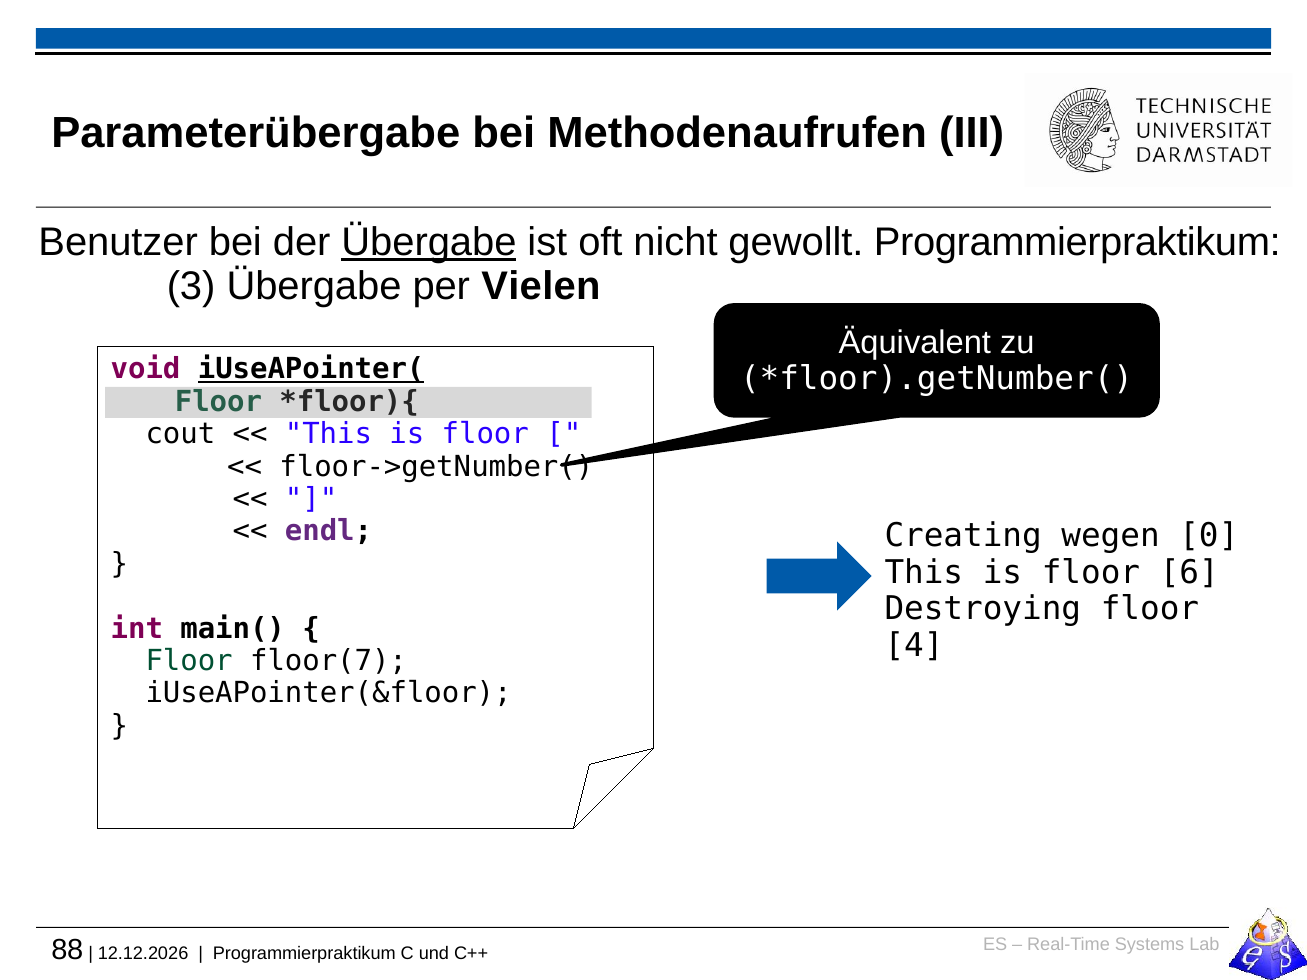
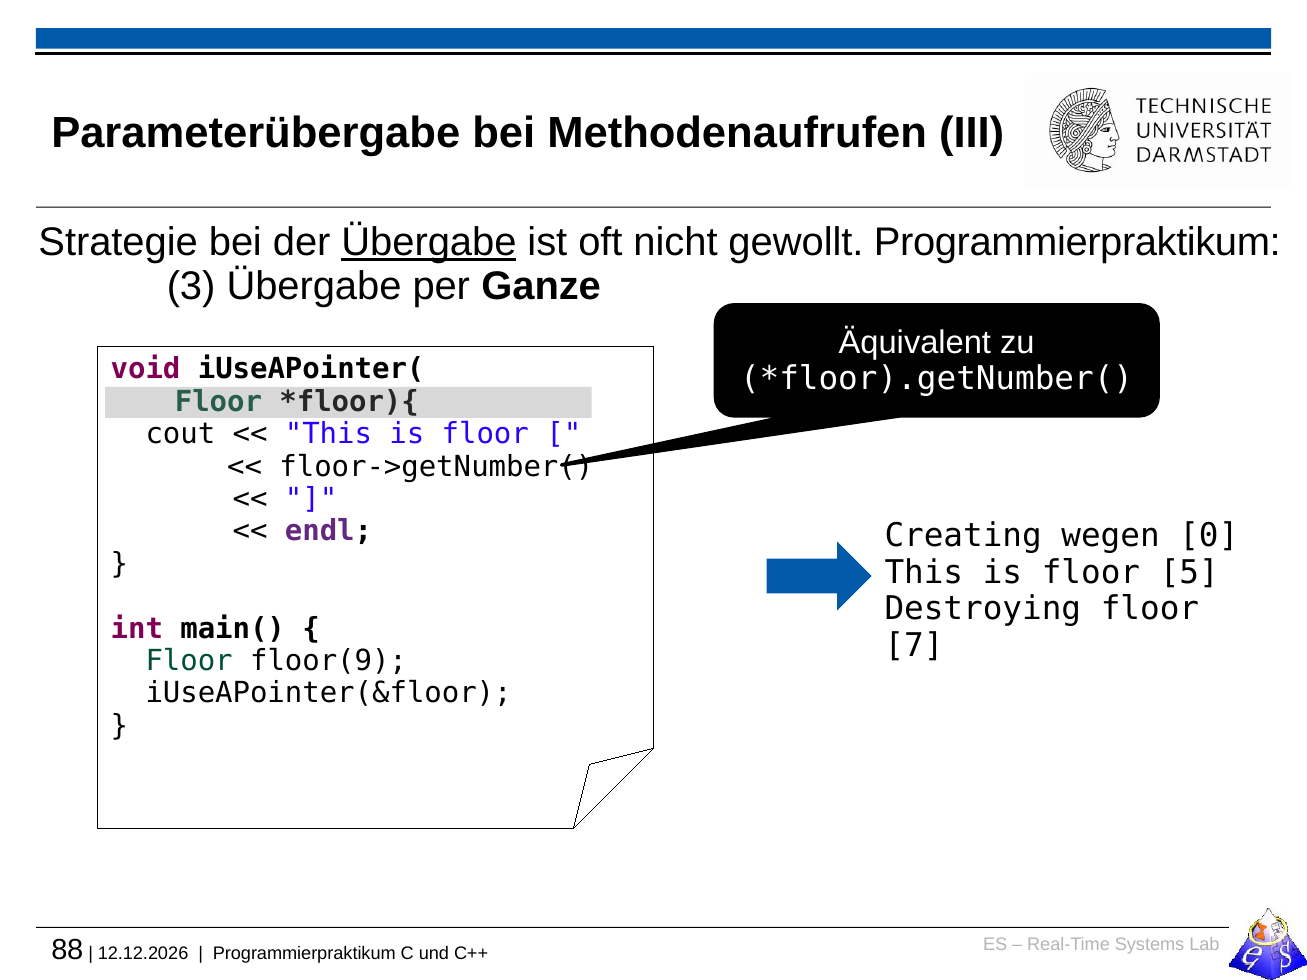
Benutzer: Benutzer -> Strategie (118, 242)
Vielen: Vielen -> Ganze (541, 287)
iUseAPointer( underline: present -> none (311, 369)
6: 6 -> 5 (1189, 572)
4: 4 -> 7 (914, 645)
floor(7: floor(7 -> floor(9 (329, 661)
